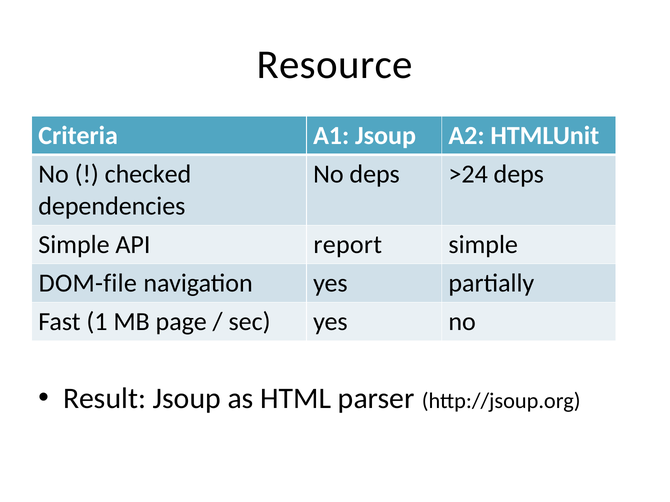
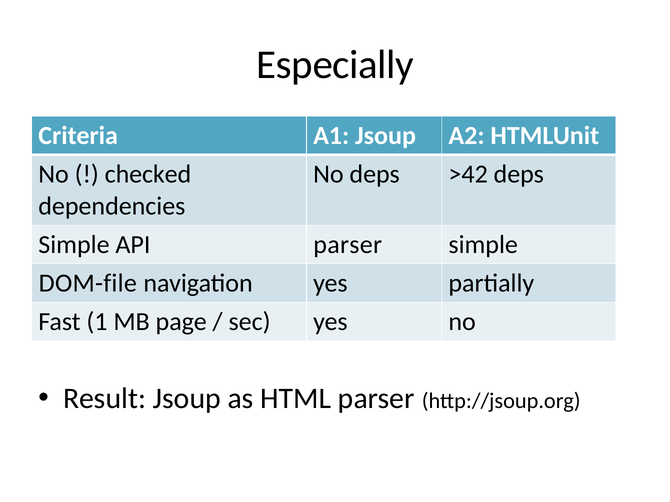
Resource: Resource -> Especially (335, 65)
>24: >24 -> >42 (468, 175)
API report: report -> parser (348, 245)
